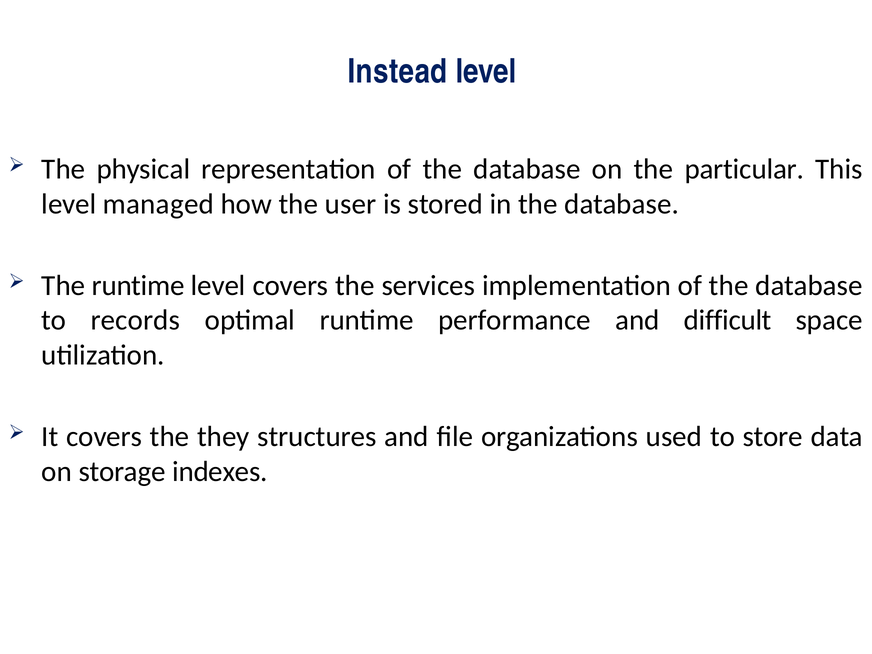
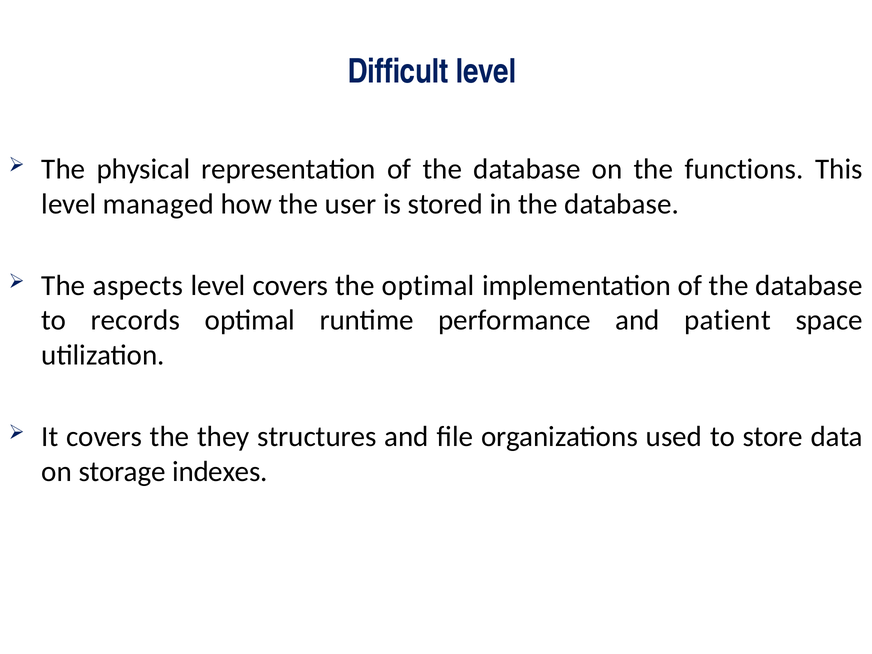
Instead: Instead -> Difficult (398, 71)
particular: particular -> functions (744, 169)
The runtime: runtime -> aspects (138, 285)
the services: services -> optimal (428, 285)
difficult: difficult -> patient (727, 320)
